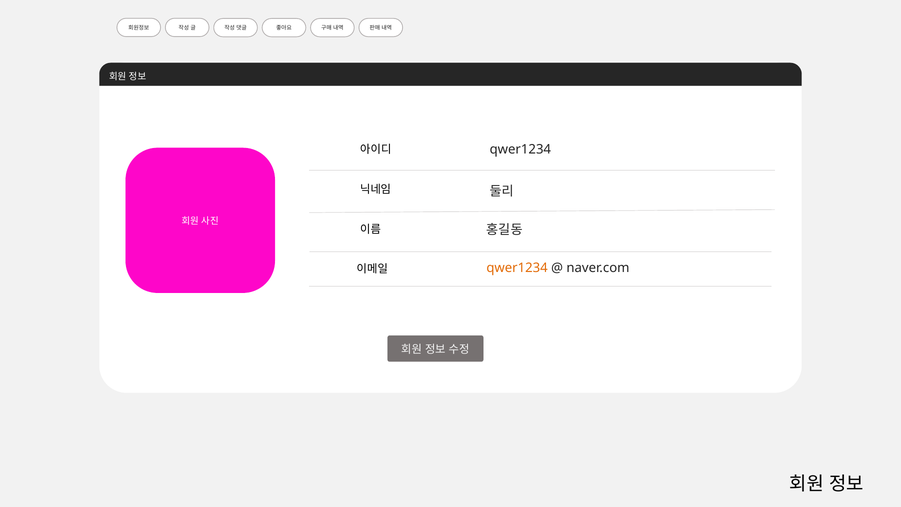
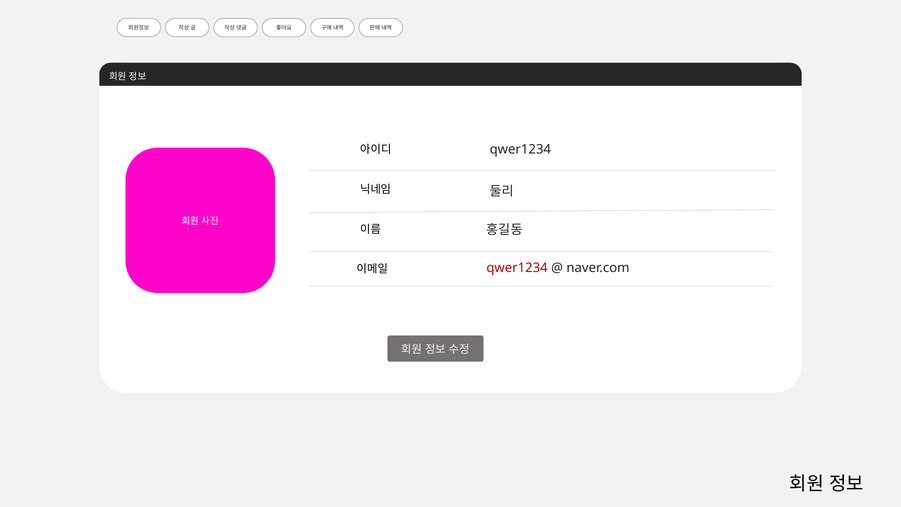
qwer1234 colour: orange -> red (517, 268)
